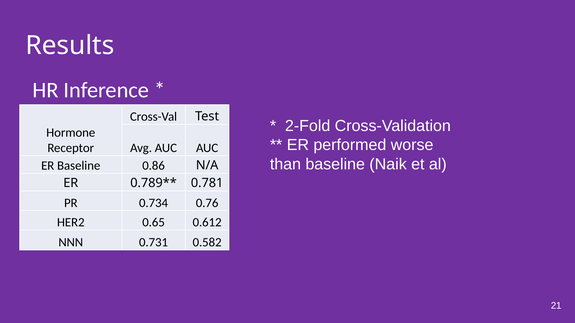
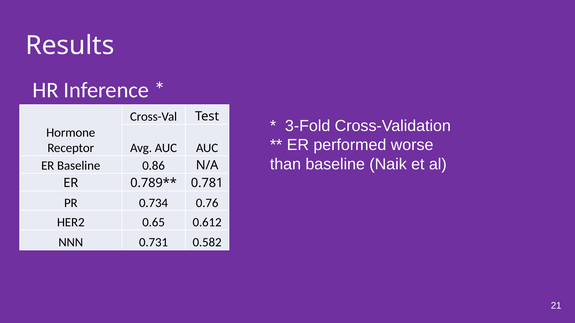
2-Fold: 2-Fold -> 3-Fold (308, 126)
